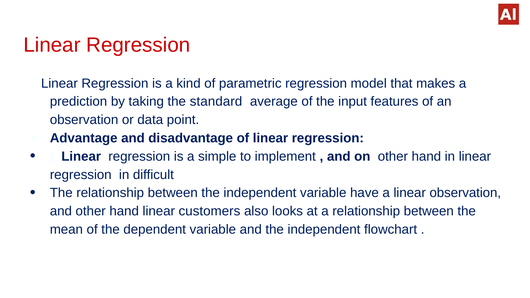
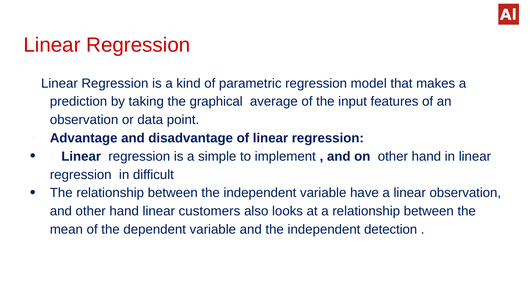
standard: standard -> graphical (216, 102)
flowchart: flowchart -> detection (391, 230)
